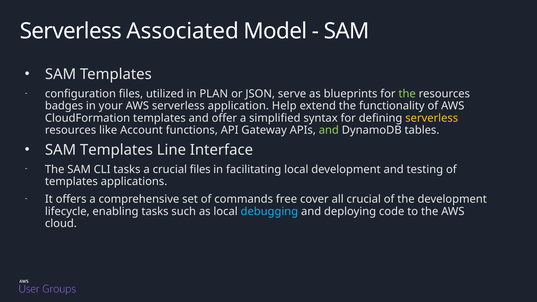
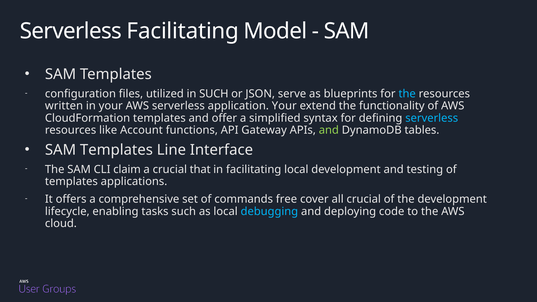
Serverless Associated: Associated -> Facilitating (183, 31)
in PLAN: PLAN -> SUCH (214, 94)
the colour: light green -> light blue (407, 94)
badges: badges -> written (64, 106)
application Help: Help -> Your (284, 106)
serverless colour: yellow -> light blue (432, 118)
CLI tasks: tasks -> claim (127, 170)
crucial files: files -> that (200, 170)
